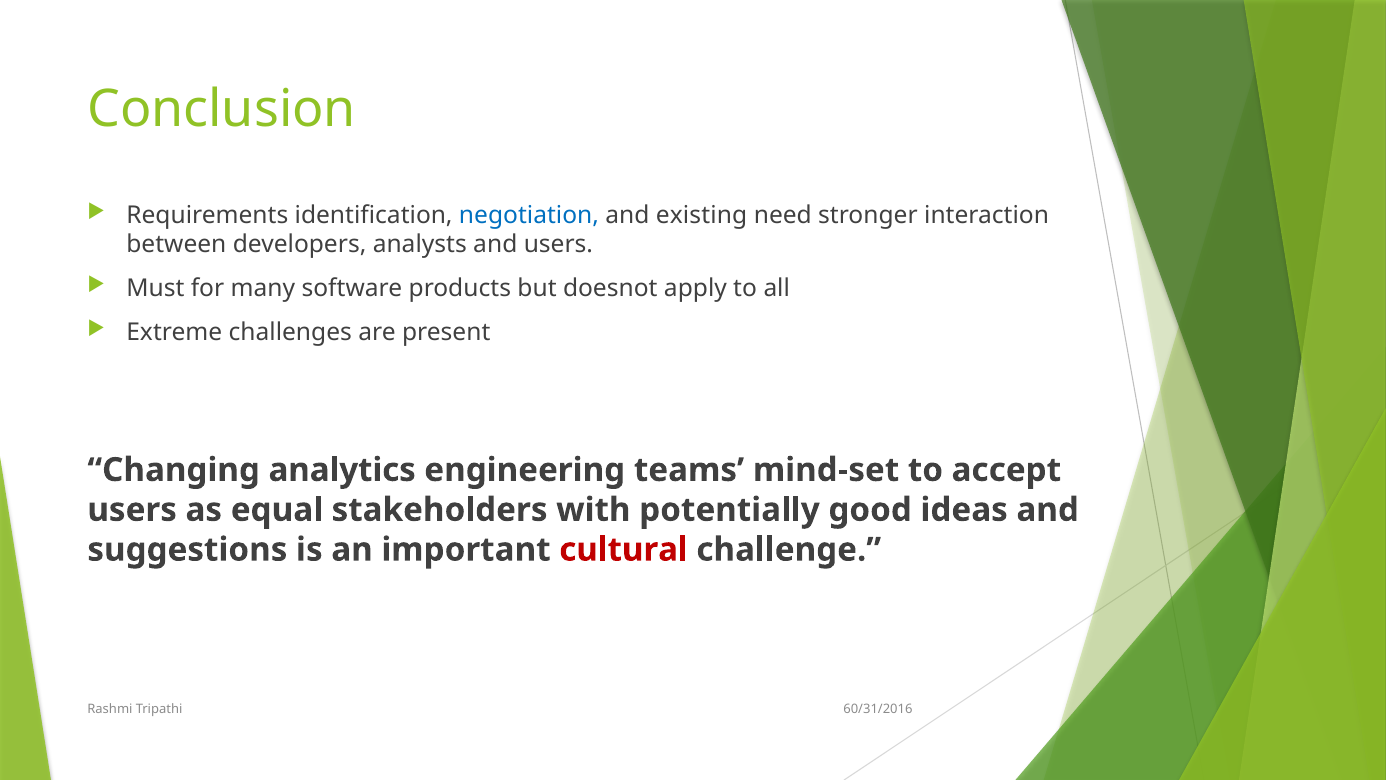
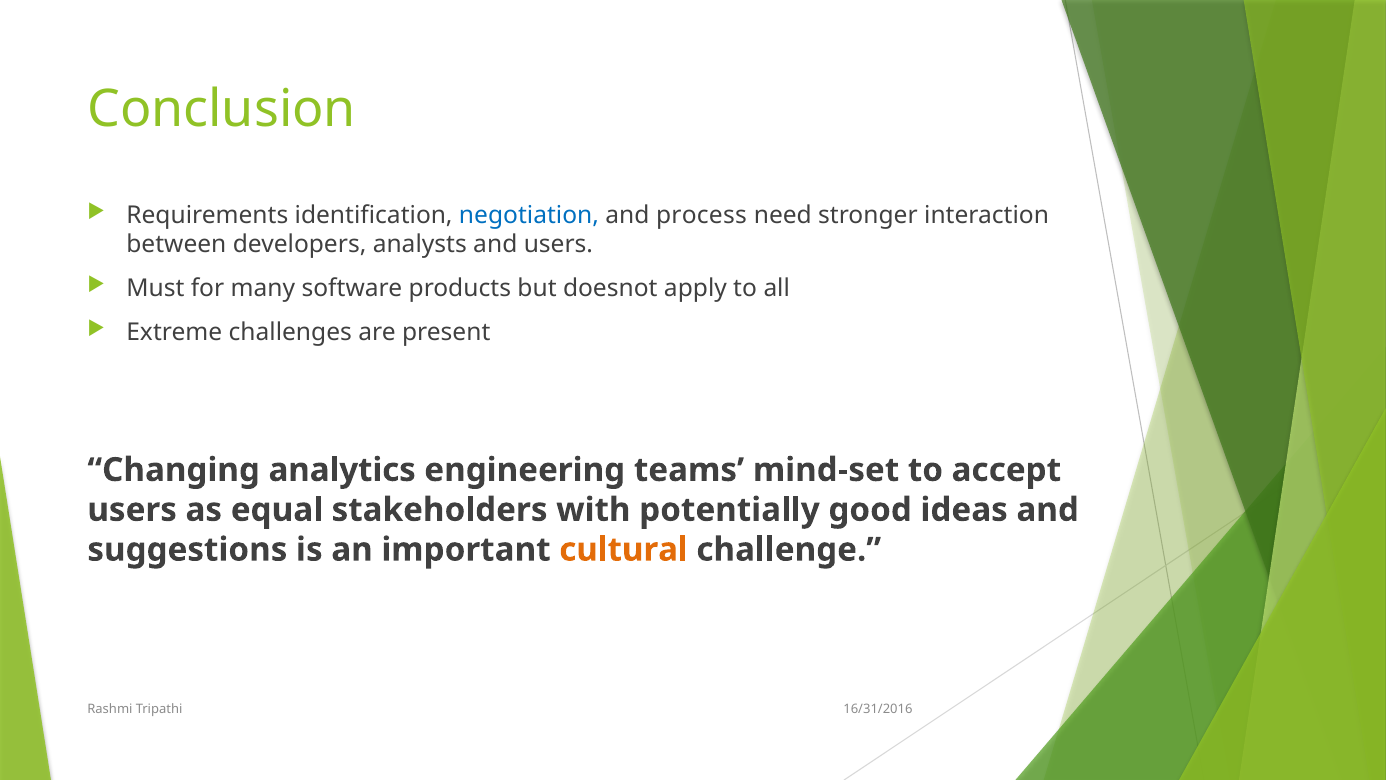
existing: existing -> process (701, 215)
cultural colour: red -> orange (624, 549)
60/31/2016: 60/31/2016 -> 16/31/2016 (878, 708)
